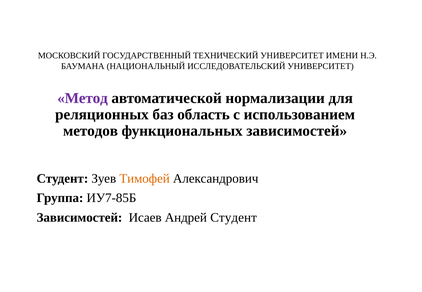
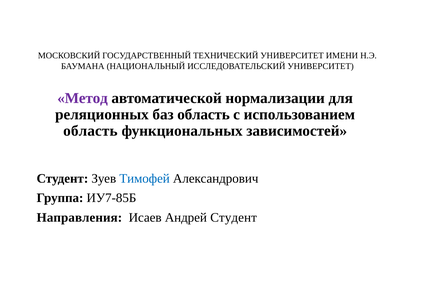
методов: методов -> область (90, 131)
Тимофей colour: orange -> blue (145, 179)
Зависимостей: Зависимостей -> Направления (79, 218)
